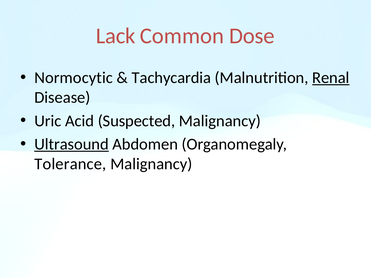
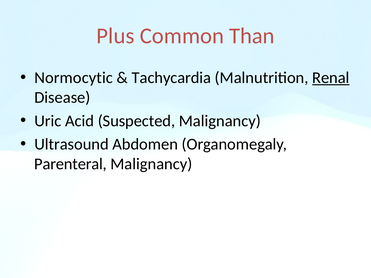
Lack: Lack -> Plus (115, 36)
Dose: Dose -> Than (252, 36)
Ultrasound underline: present -> none (72, 144)
Tolerance: Tolerance -> Parenteral (71, 164)
